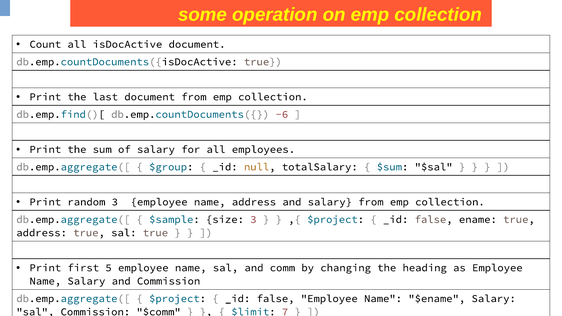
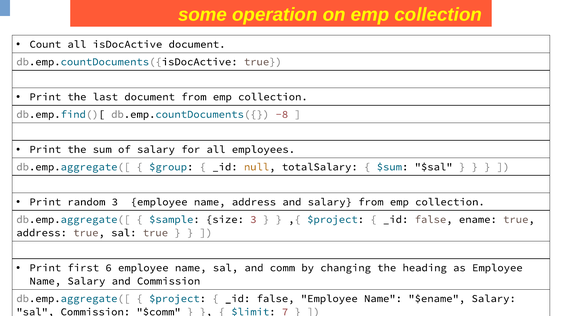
-6: -6 -> -8 (282, 114)
5: 5 -> 6 (109, 268)
